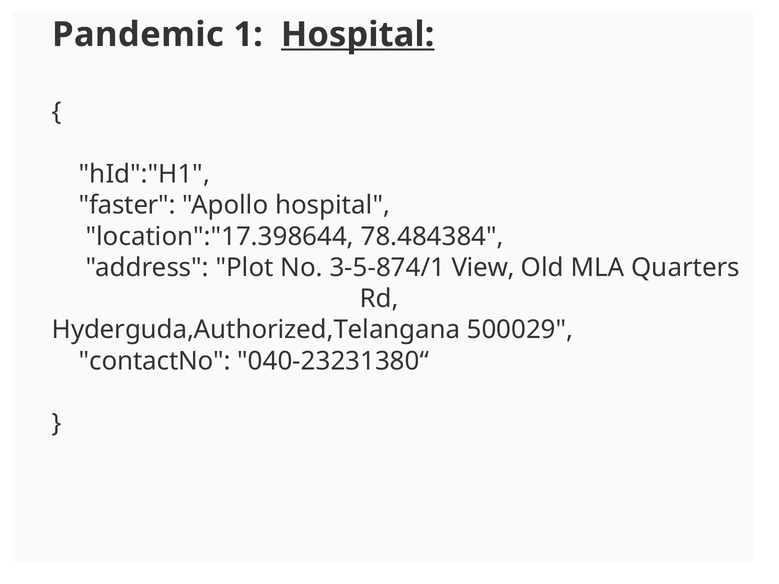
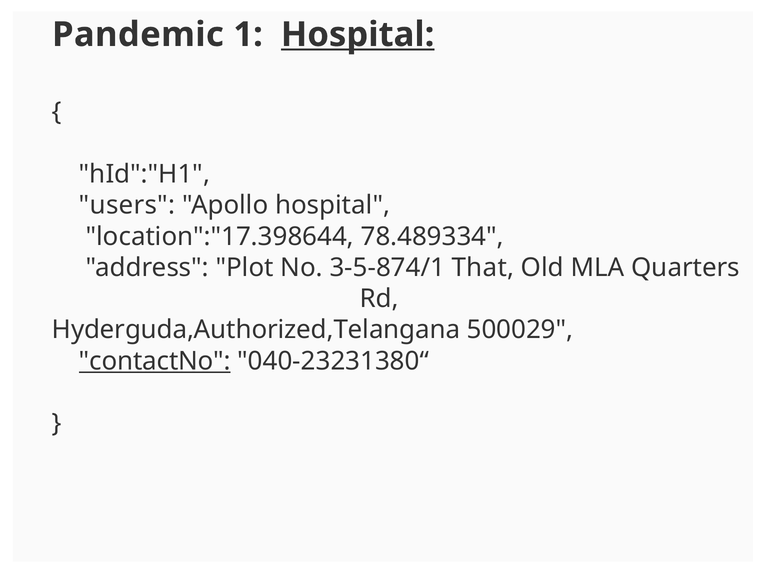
faster: faster -> users (127, 205)
78.484384: 78.484384 -> 78.489334 (432, 237)
View: View -> That (483, 268)
contactNo underline: none -> present (155, 361)
